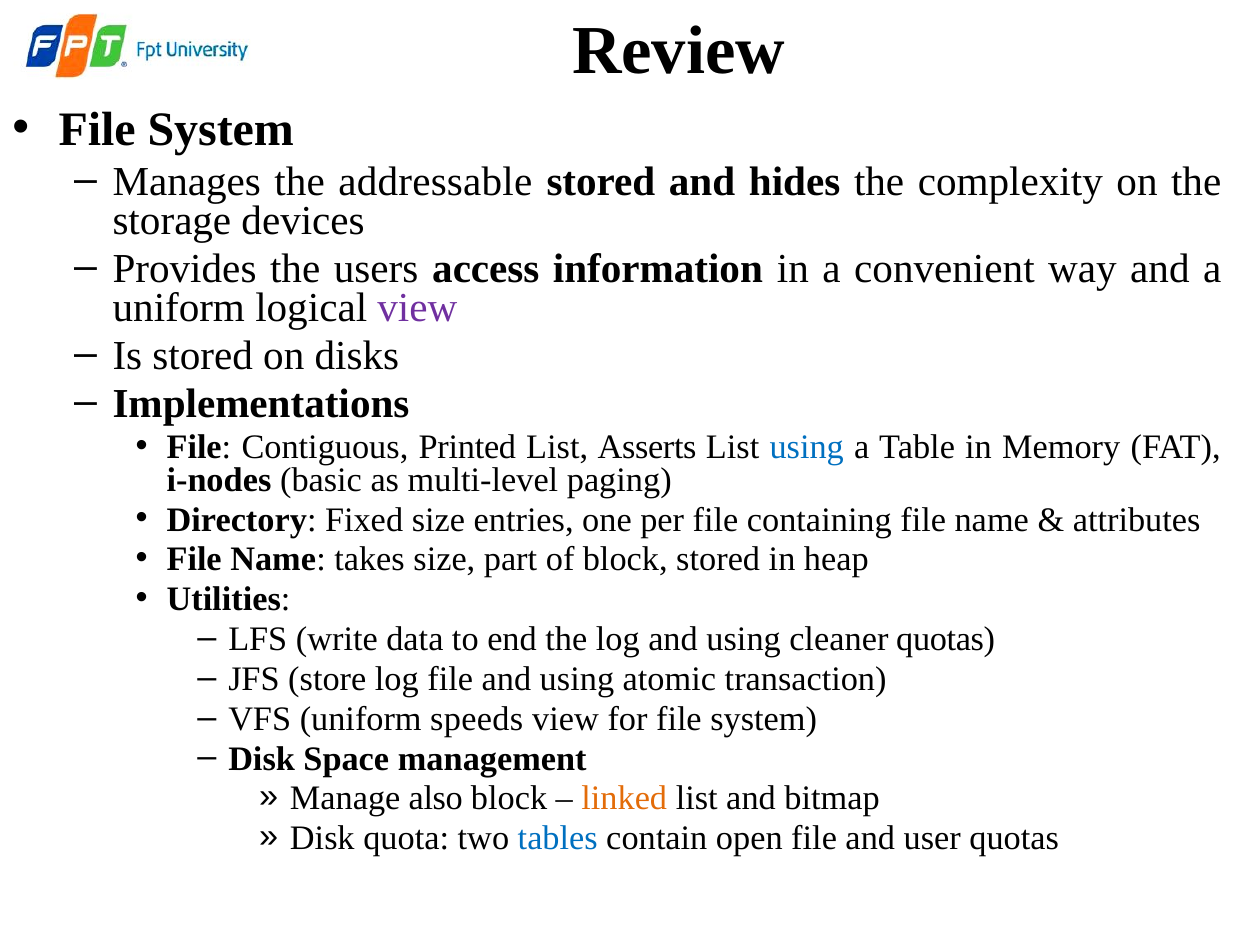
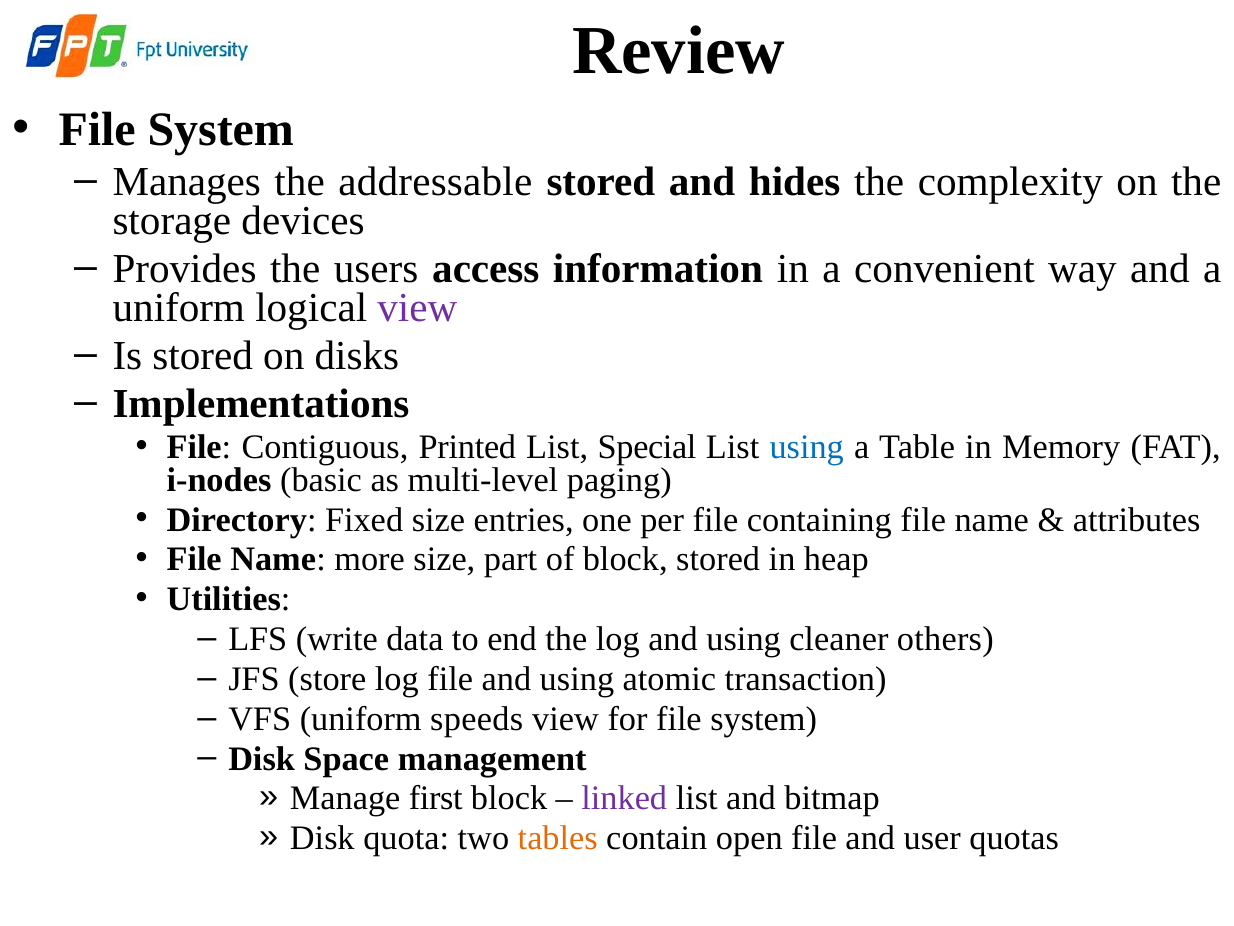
Asserts: Asserts -> Special (647, 447)
takes: takes -> more (370, 559)
cleaner quotas: quotas -> others (945, 639)
also: also -> first (436, 798)
linked colour: orange -> purple (624, 798)
tables colour: blue -> orange (558, 838)
